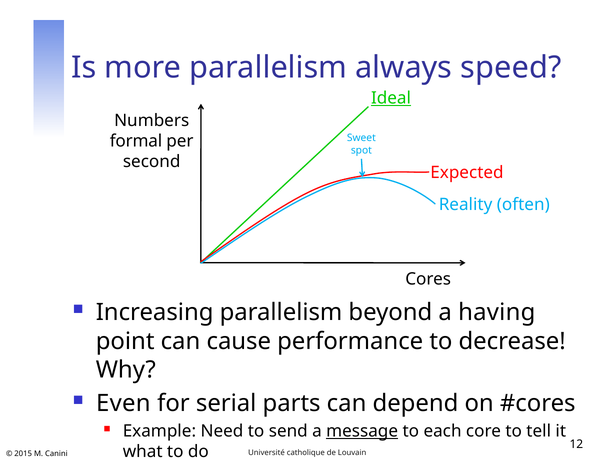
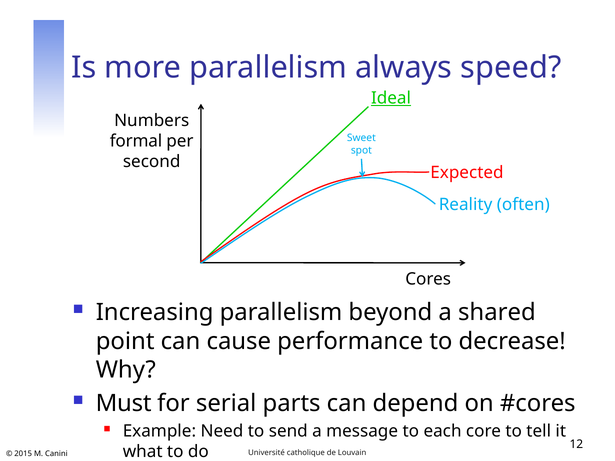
having: having -> shared (497, 313)
Even: Even -> Must (124, 404)
message underline: present -> none (362, 431)
